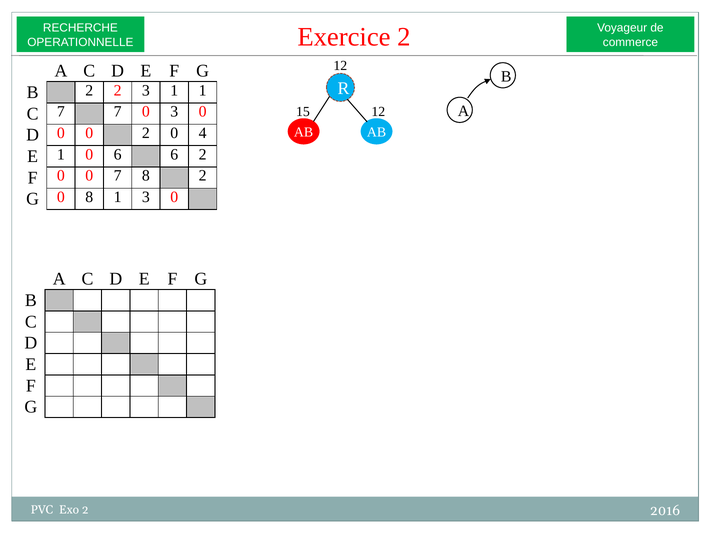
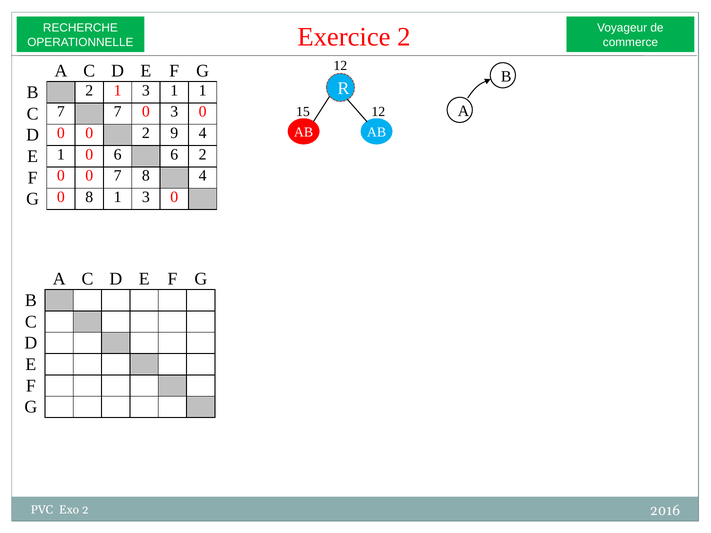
2 2: 2 -> 1 (118, 90)
2 0: 0 -> 9 (174, 133)
8 2: 2 -> 4 (203, 176)
